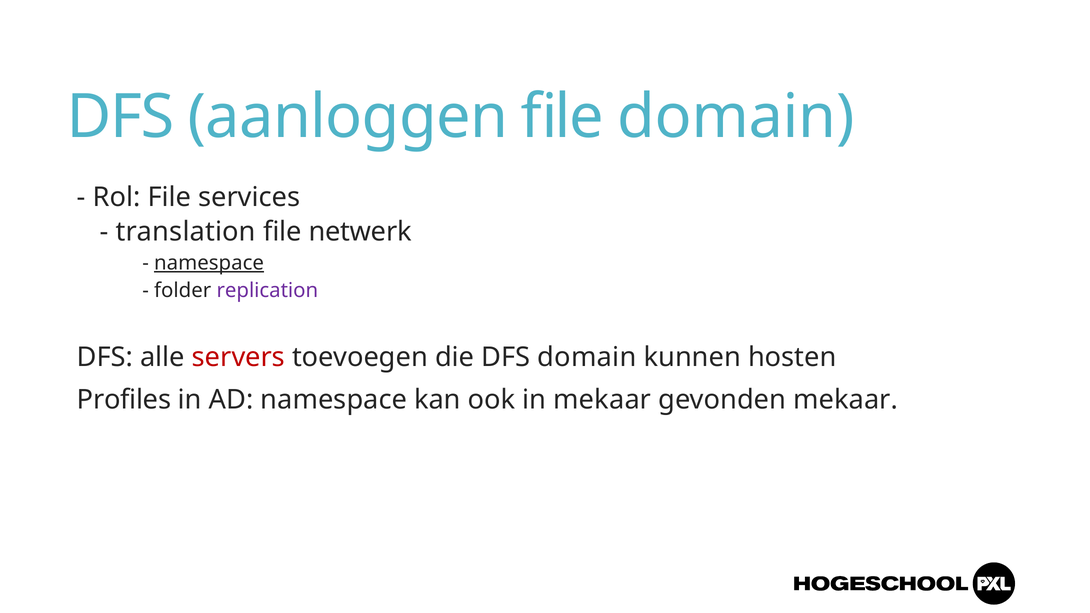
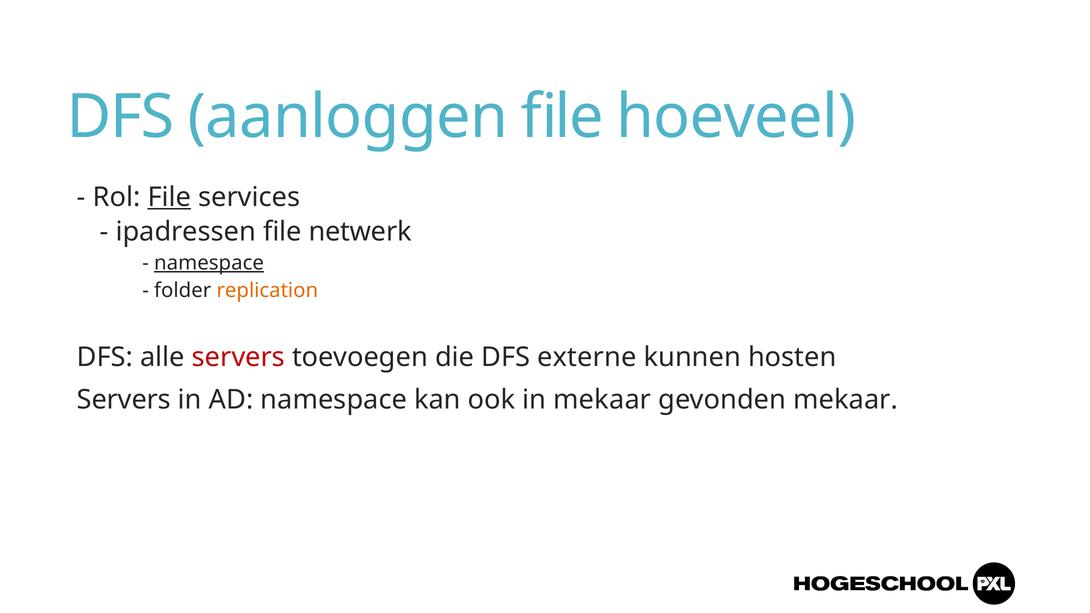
file domain: domain -> hoeveel (736, 117)
File underline: none -> present (169, 197)
translation: translation -> ipadressen (186, 232)
replication colour: purple -> orange (267, 291)
DFS domain: domain -> externe (587, 357)
Profiles: Profiles -> Servers (124, 400)
